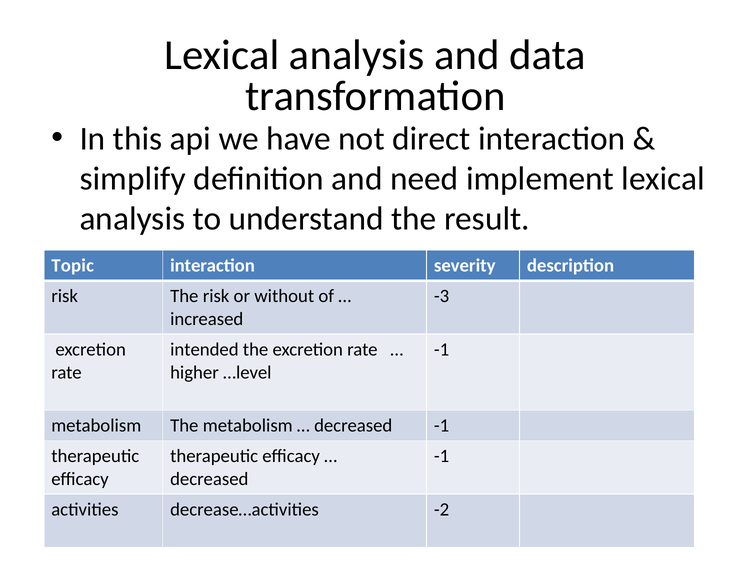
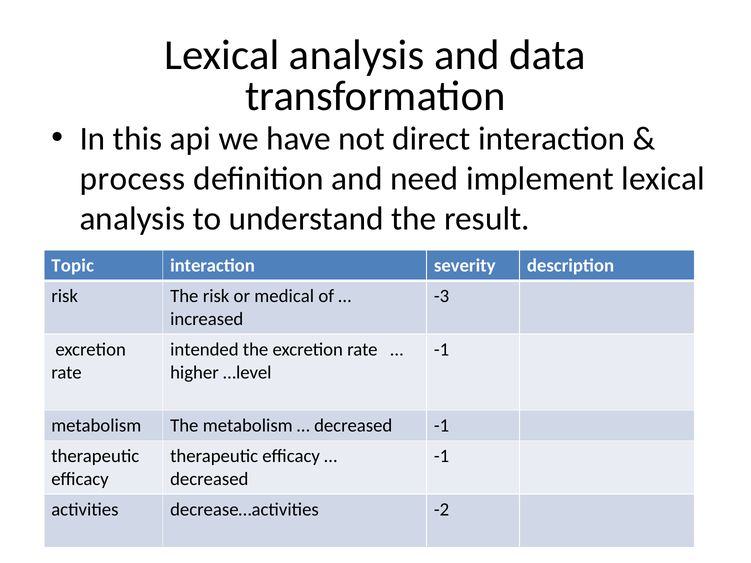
simplify: simplify -> process (133, 179)
without: without -> medical (284, 296)
